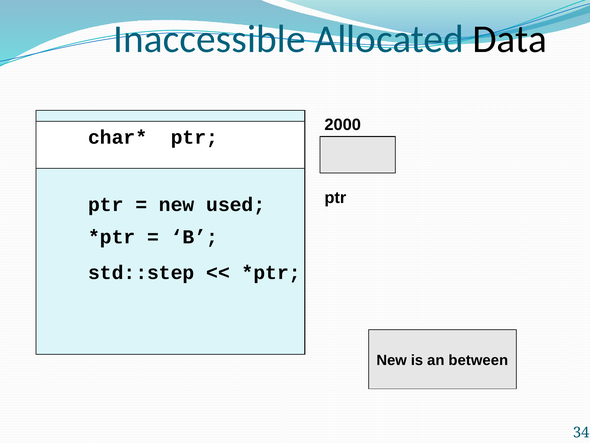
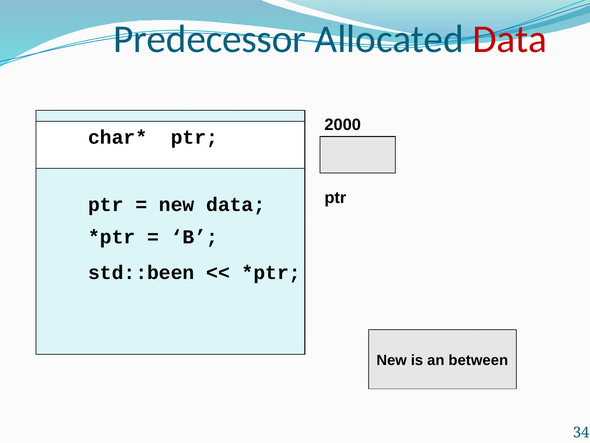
Inaccessible: Inaccessible -> Predecessor (210, 39)
Data colour: black -> red (510, 39)
new used: used -> data (236, 204)
std::step: std::step -> std::been (141, 272)
